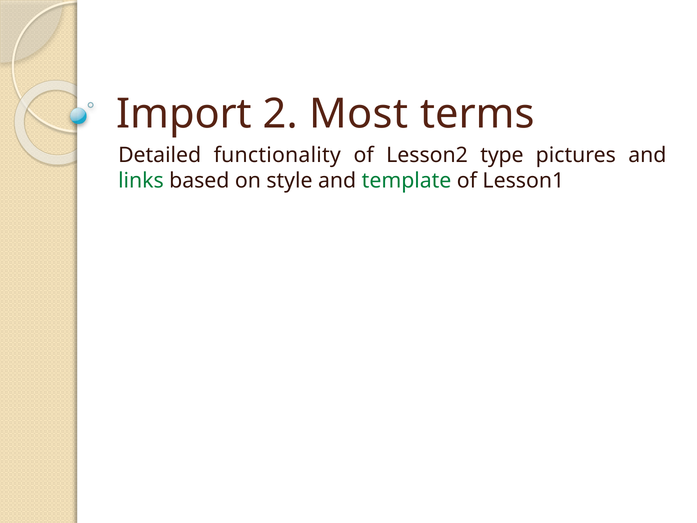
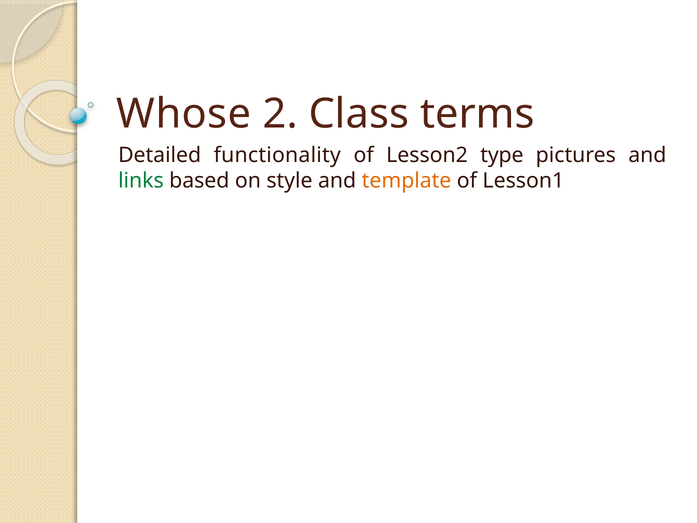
Import: Import -> Whose (184, 114)
Most: Most -> Class (359, 114)
template colour: green -> orange (407, 181)
